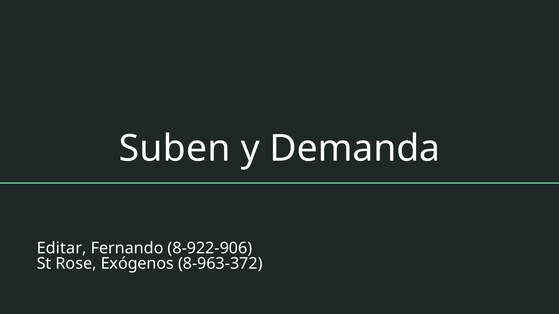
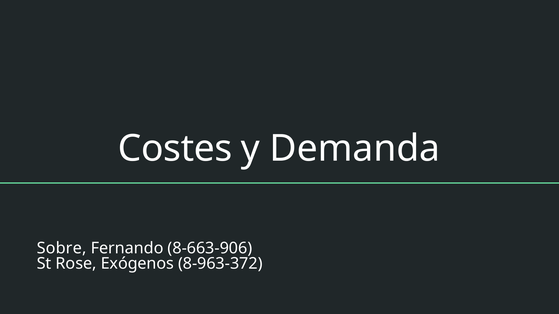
Suben: Suben -> Costes (175, 149)
Editar: Editar -> Sobre (62, 248)
8-922-906: 8-922-906 -> 8-663-906 (210, 248)
